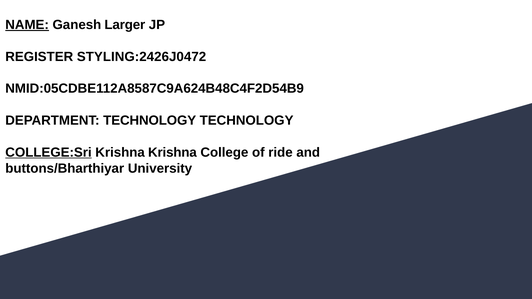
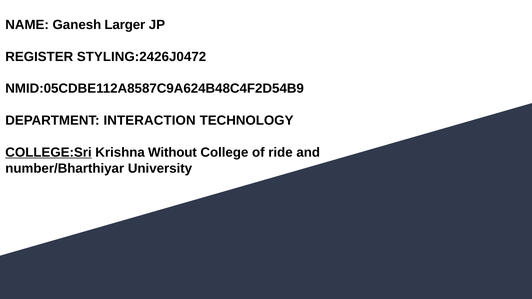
NAME underline: present -> none (27, 25)
DEPARTMENT TECHNOLOGY: TECHNOLOGY -> INTERACTION (150, 121)
Krishna Krishna: Krishna -> Without (172, 152)
buttons/Bharthiyar: buttons/Bharthiyar -> number/Bharthiyar (65, 168)
